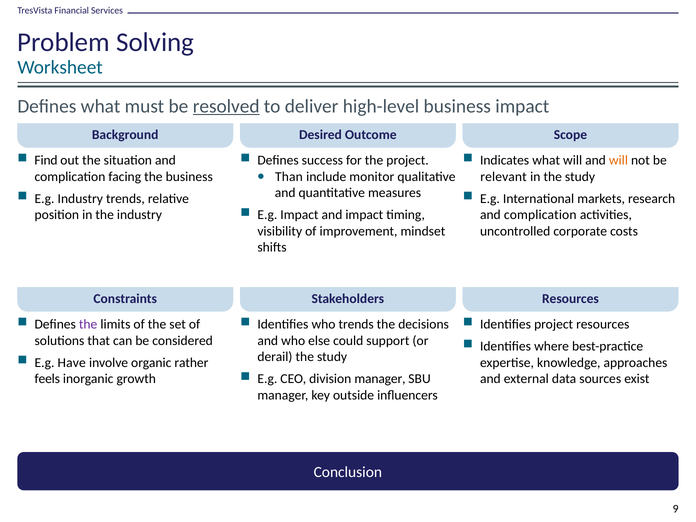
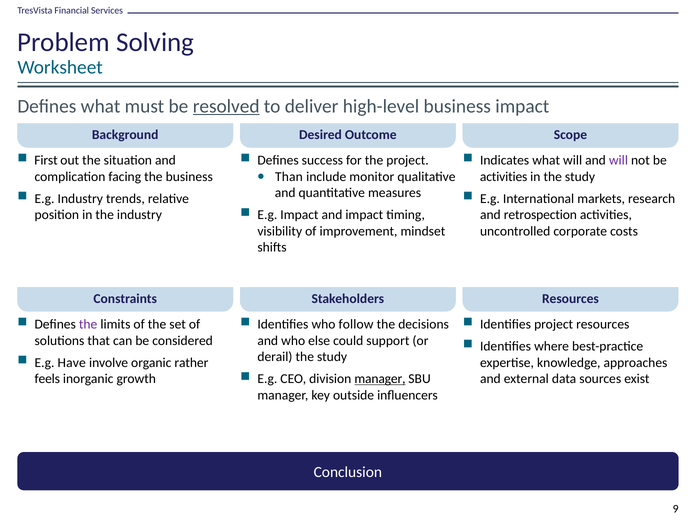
Find: Find -> First (46, 160)
will colour: orange -> purple (618, 160)
relevant: relevant -> activities (504, 177)
complication: complication -> retrospection (540, 215)
who trends: trends -> follow (356, 324)
manager underline: none -> present (380, 379)
